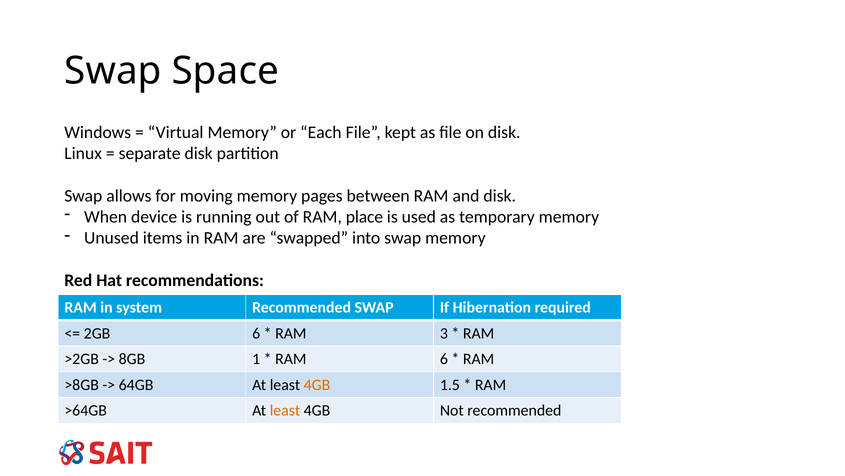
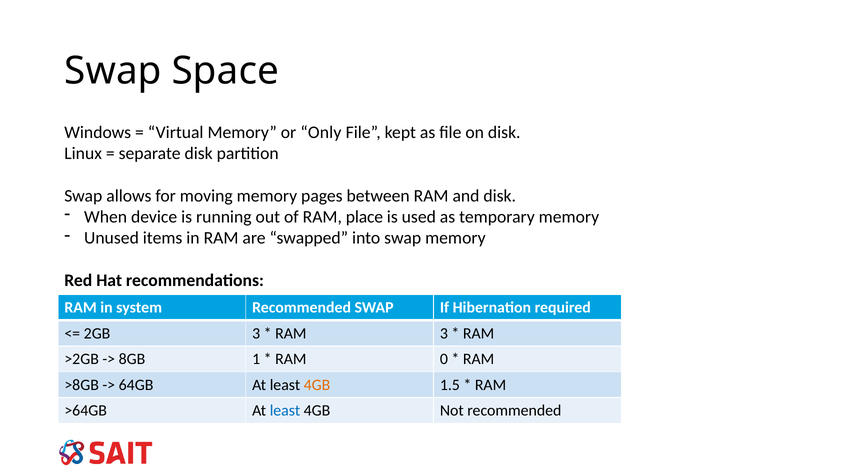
Each: Each -> Only (321, 132)
2GB 6: 6 -> 3 (256, 333)
RAM 6: 6 -> 0 (444, 359)
least colour: orange -> blue (285, 410)
